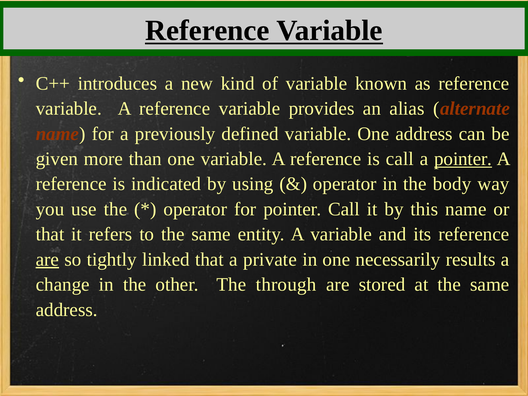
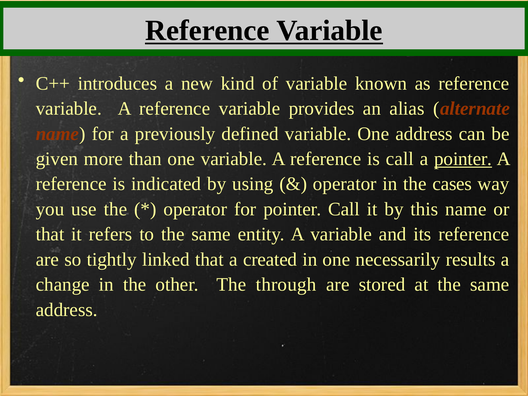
body: body -> cases (452, 184)
are underline: present -> none (47, 259)
private: private -> created (270, 259)
